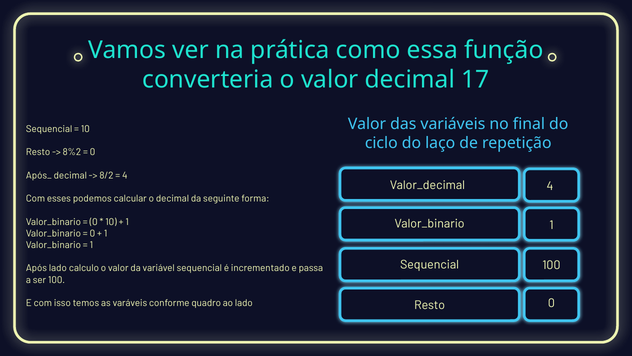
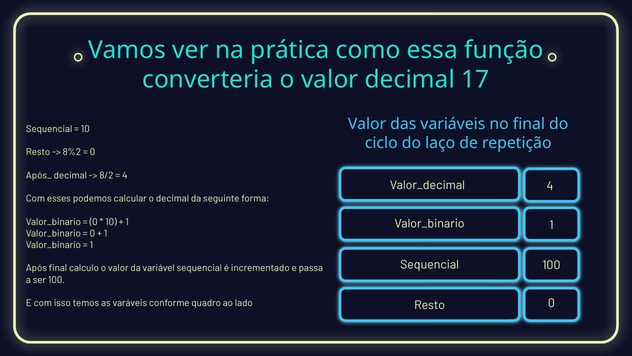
Após lado: lado -> final (58, 268)
